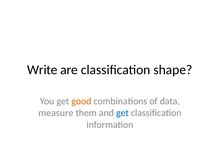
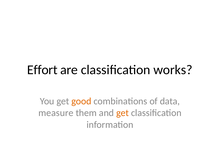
Write: Write -> Effort (42, 70)
shape: shape -> works (173, 70)
get colour: blue -> orange (122, 113)
